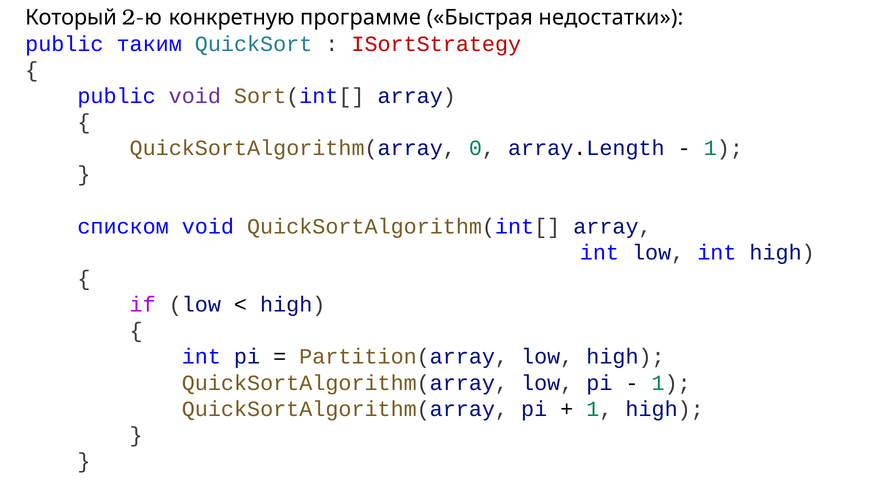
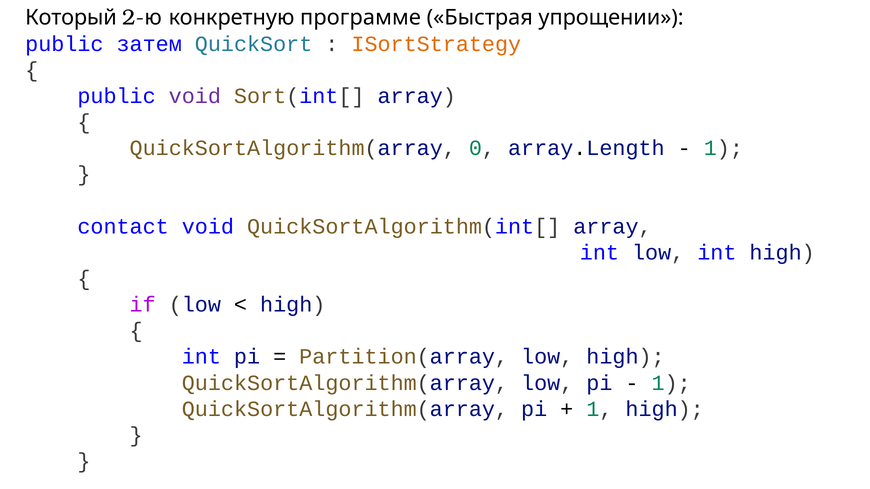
недостатки: недостатки -> упрощении (611, 18)
таким: таким -> затем (149, 44)
ISortStrategy colour: red -> orange (436, 44)
списком: списком -> contact (123, 227)
